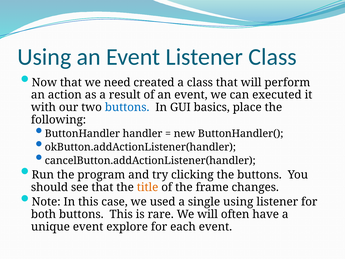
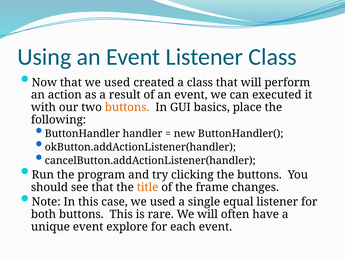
that we need: need -> used (117, 82)
buttons colour: blue -> orange (127, 107)
single using: using -> equal (238, 202)
